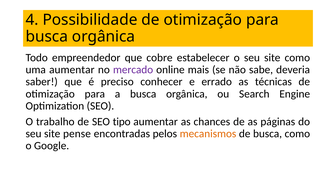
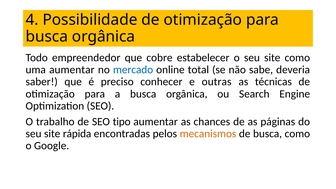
mercado colour: purple -> blue (133, 70)
mais: mais -> total (198, 70)
errado: errado -> outras (217, 82)
pense: pense -> rápida (77, 134)
